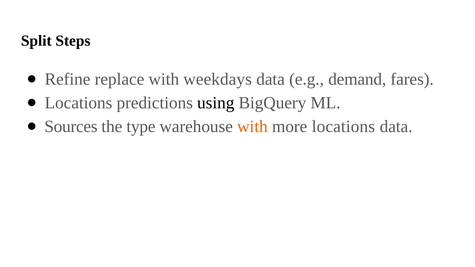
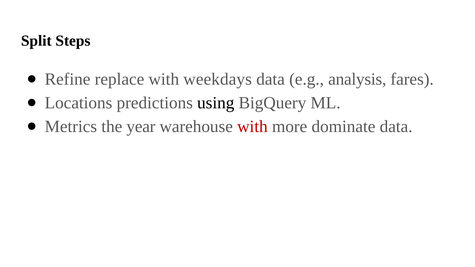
demand: demand -> analysis (357, 79)
Sources: Sources -> Metrics (71, 127)
type: type -> year (141, 127)
with colour: orange -> red (252, 127)
more locations: locations -> dominate (343, 127)
